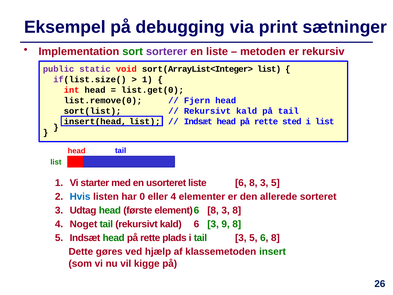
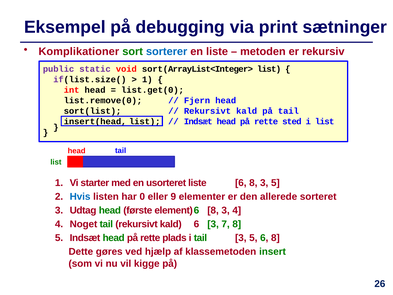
Implementation: Implementation -> Komplikationer (79, 51)
sorterer colour: purple -> blue (167, 51)
eller 4: 4 -> 9 (173, 196)
3 8: 8 -> 4 (237, 210)
9: 9 -> 7 (226, 224)
